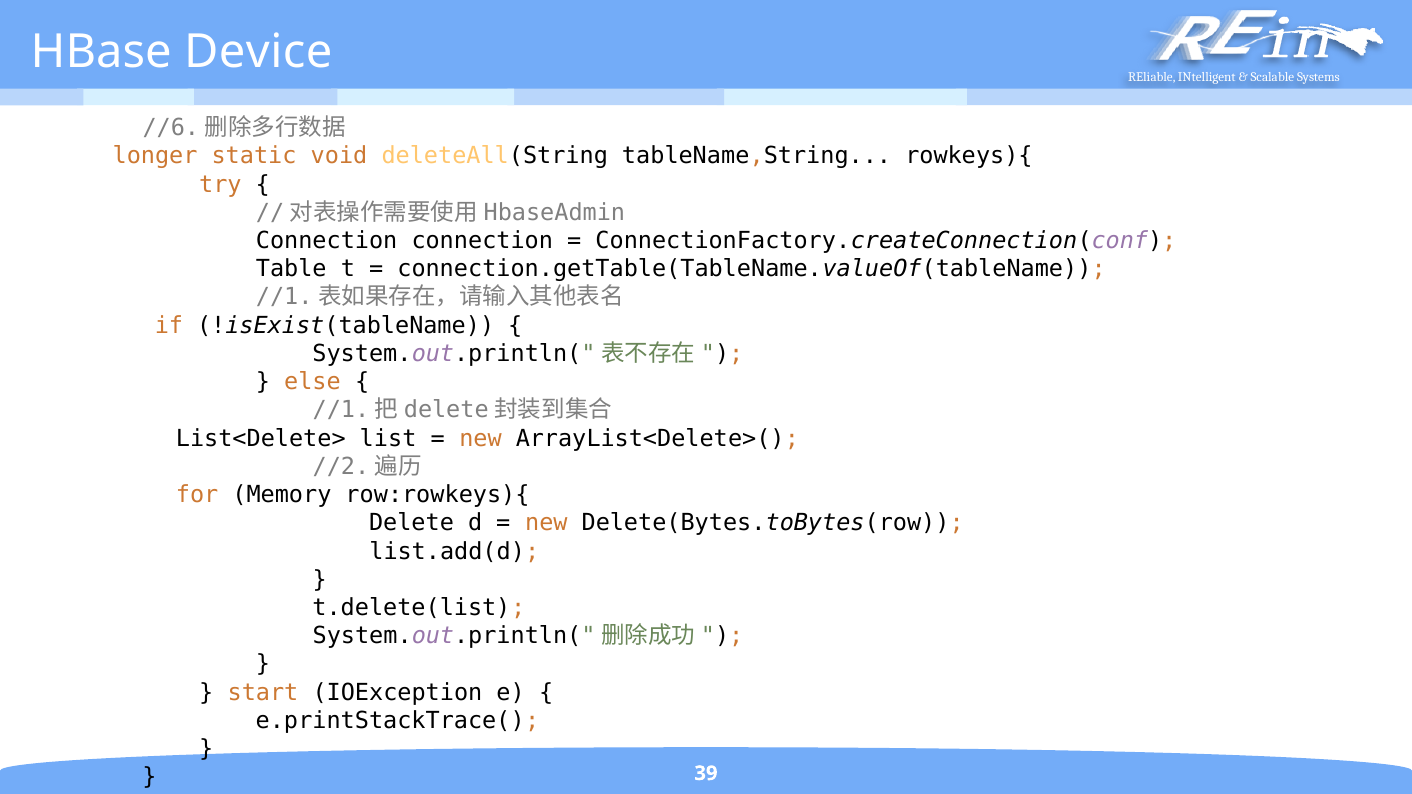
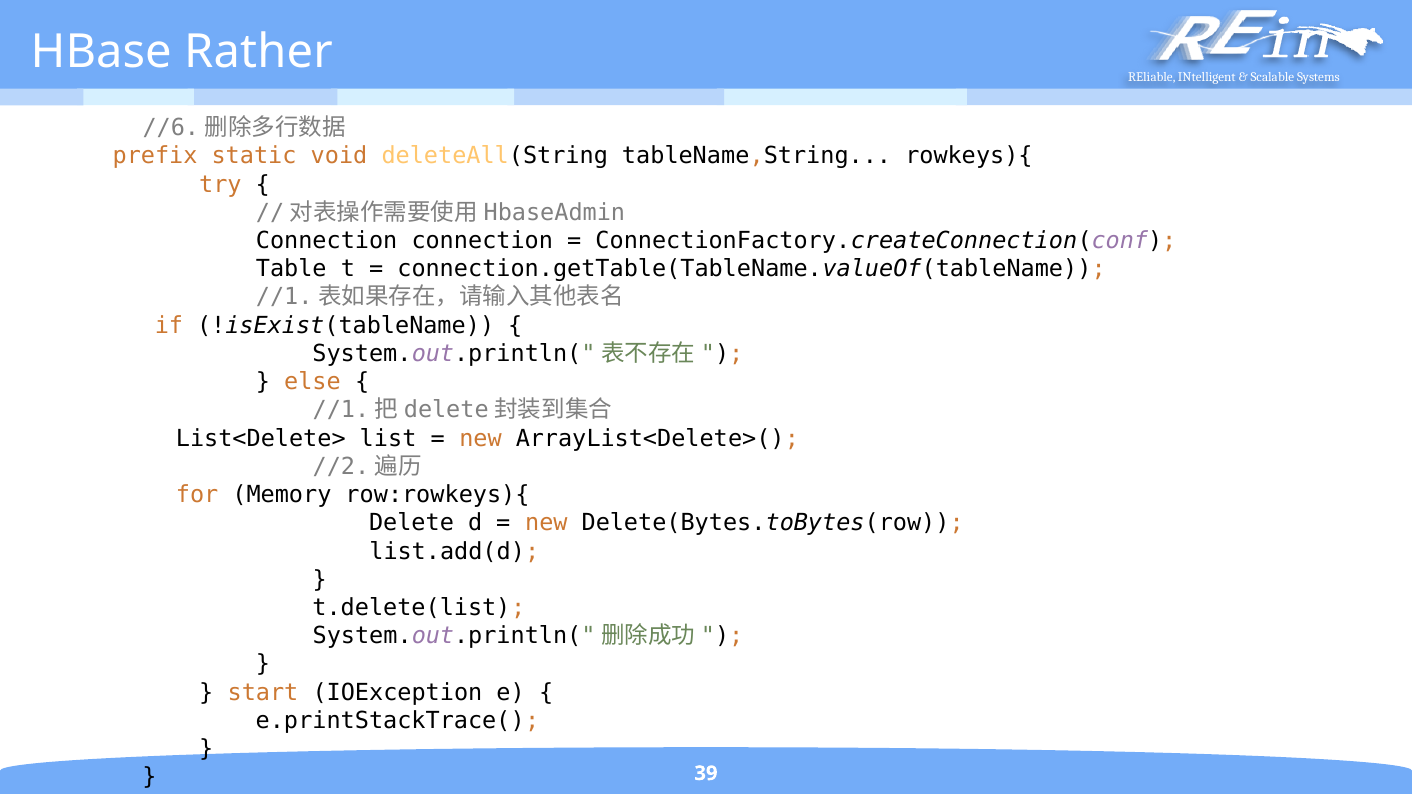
Device: Device -> Rather (258, 52)
longer: longer -> prefix (155, 156)
